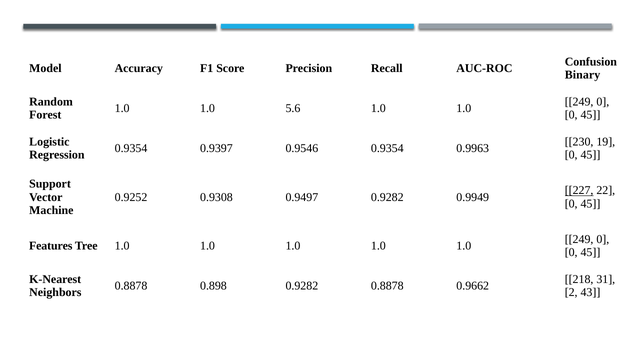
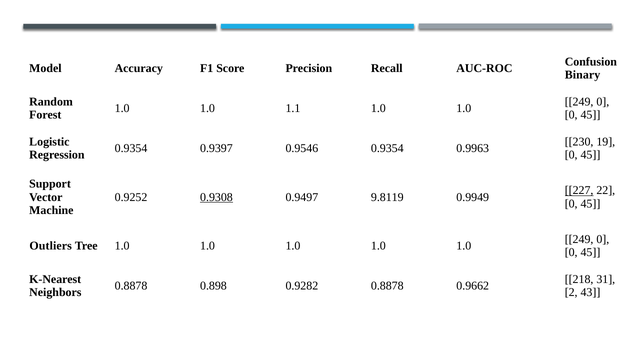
5.6: 5.6 -> 1.1 (293, 108)
0.9308 underline: none -> present (216, 197)
0.9497 0.9282: 0.9282 -> 9.8119 (387, 197)
Features: Features -> Outliers (51, 246)
